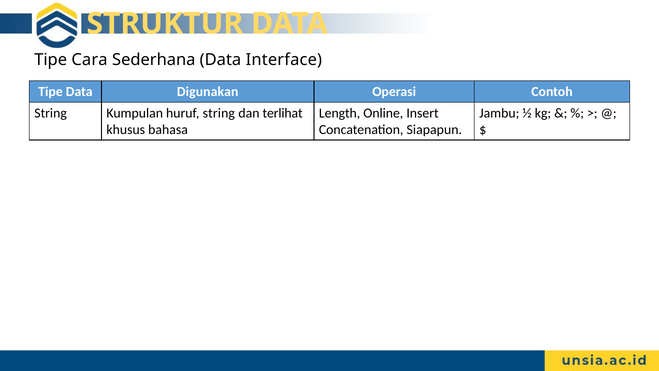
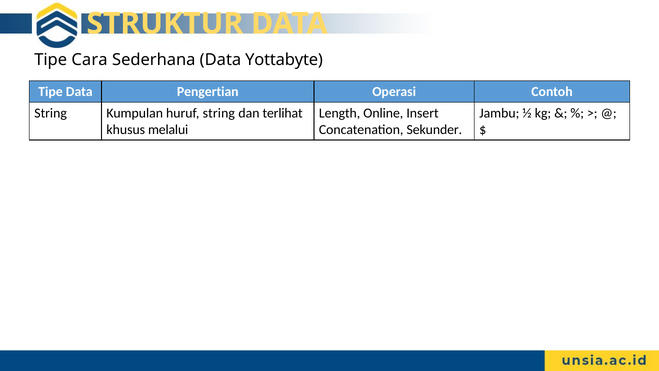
Interface: Interface -> Yottabyte (284, 60)
Digunakan: Digunakan -> Pengertian (208, 92)
bahasa: bahasa -> melalui (168, 130)
Siapapun: Siapapun -> Sekunder (434, 130)
